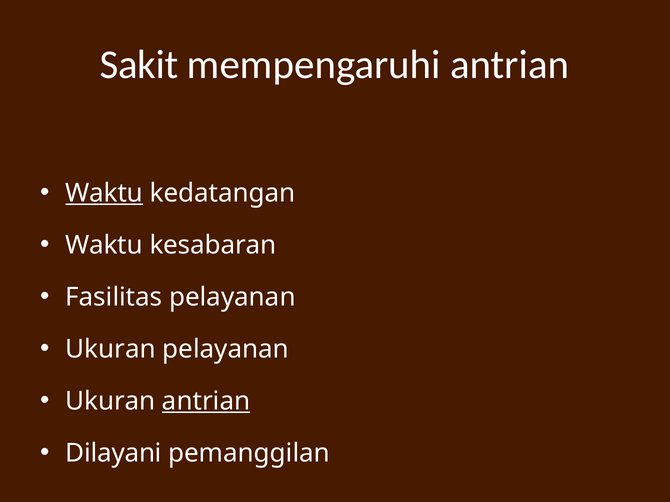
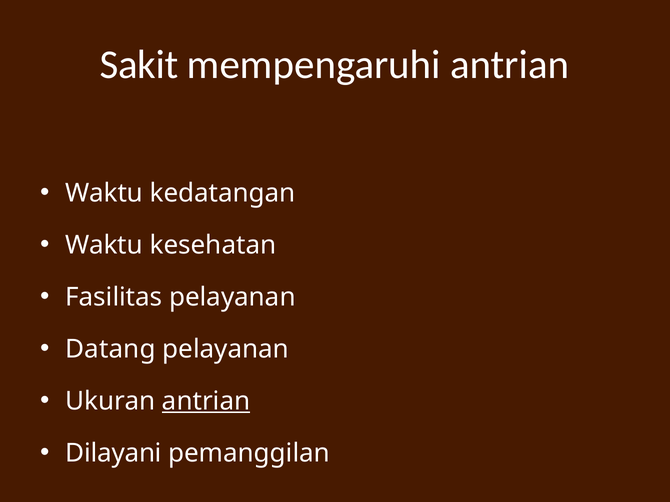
Waktu underline: present -> none (104, 193)
kesabaran: kesabaran -> kesehatan (213, 245)
Ukuran: Ukuran -> Datang (110, 349)
